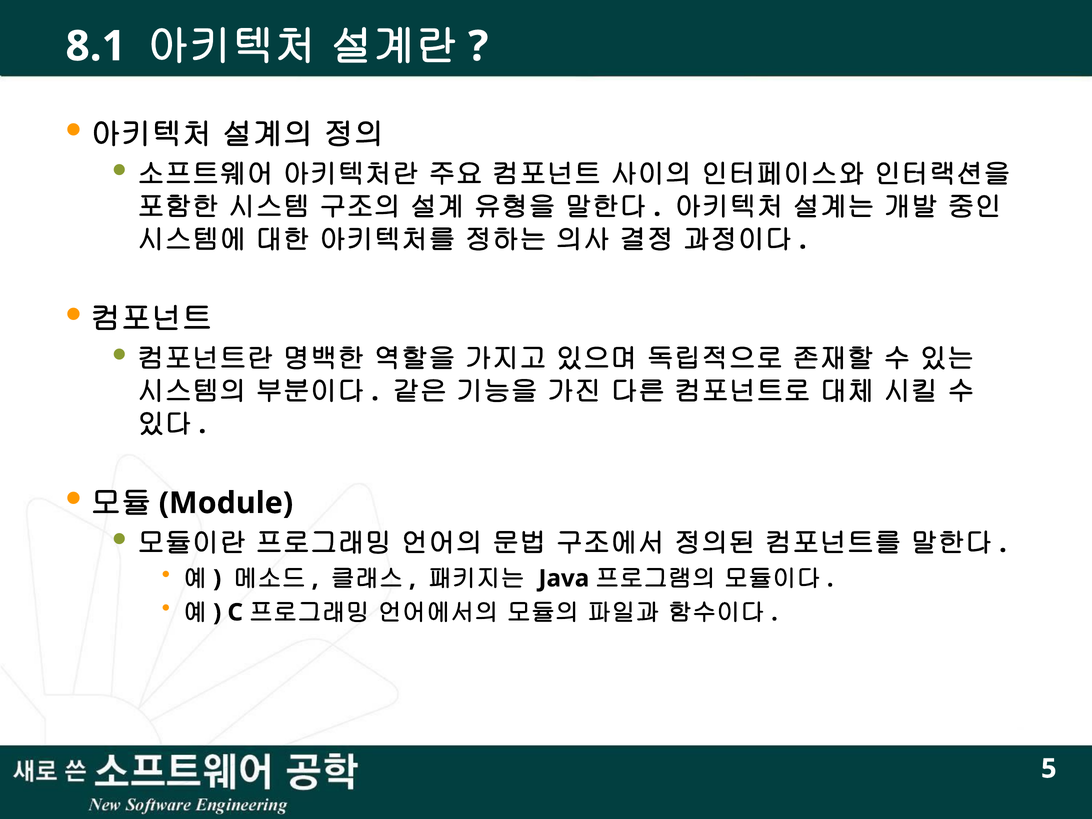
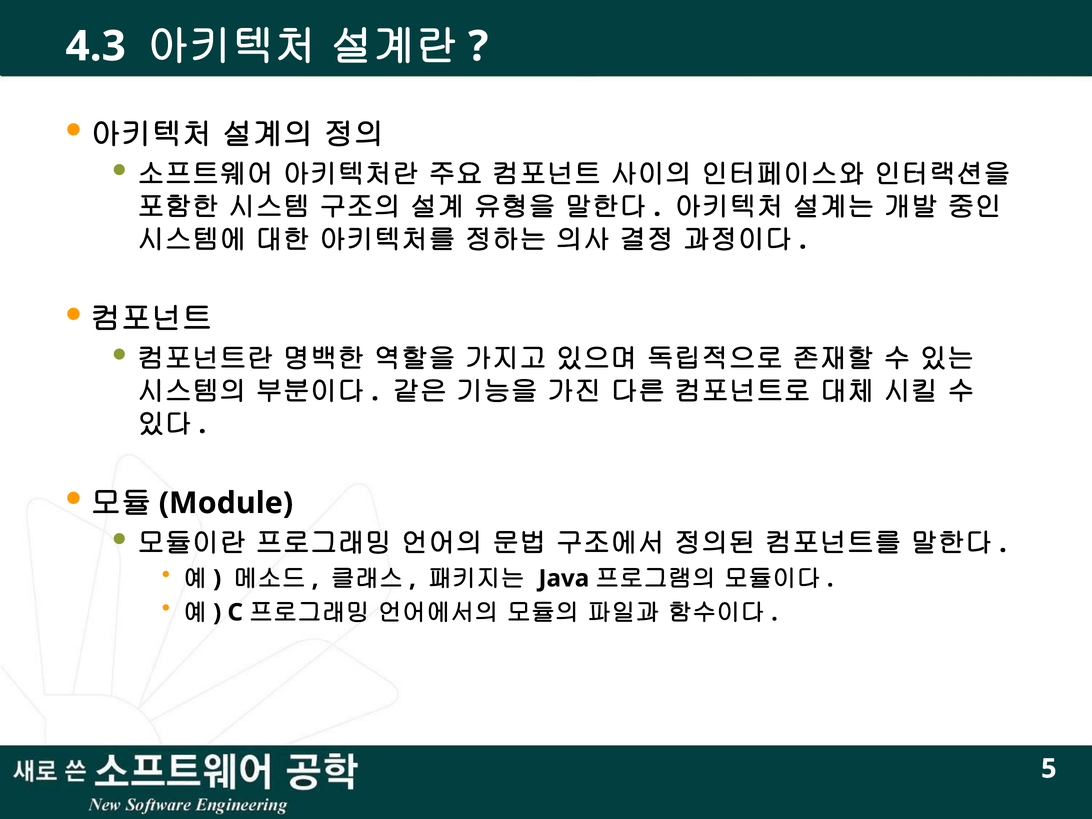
8.1: 8.1 -> 4.3 (96, 46)
